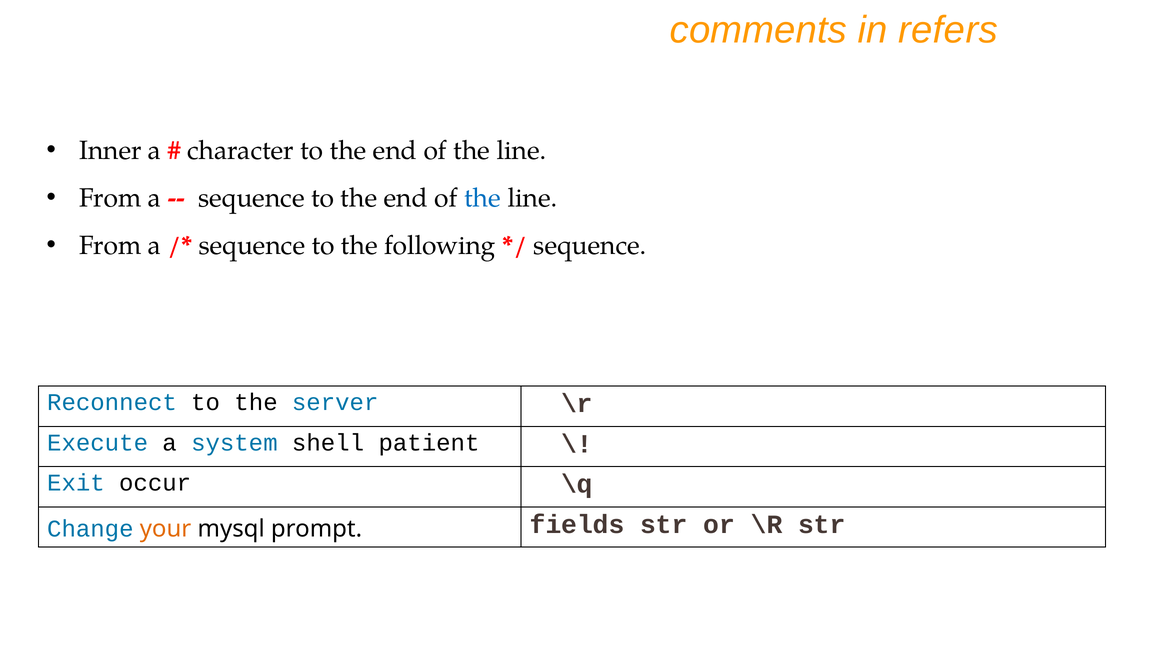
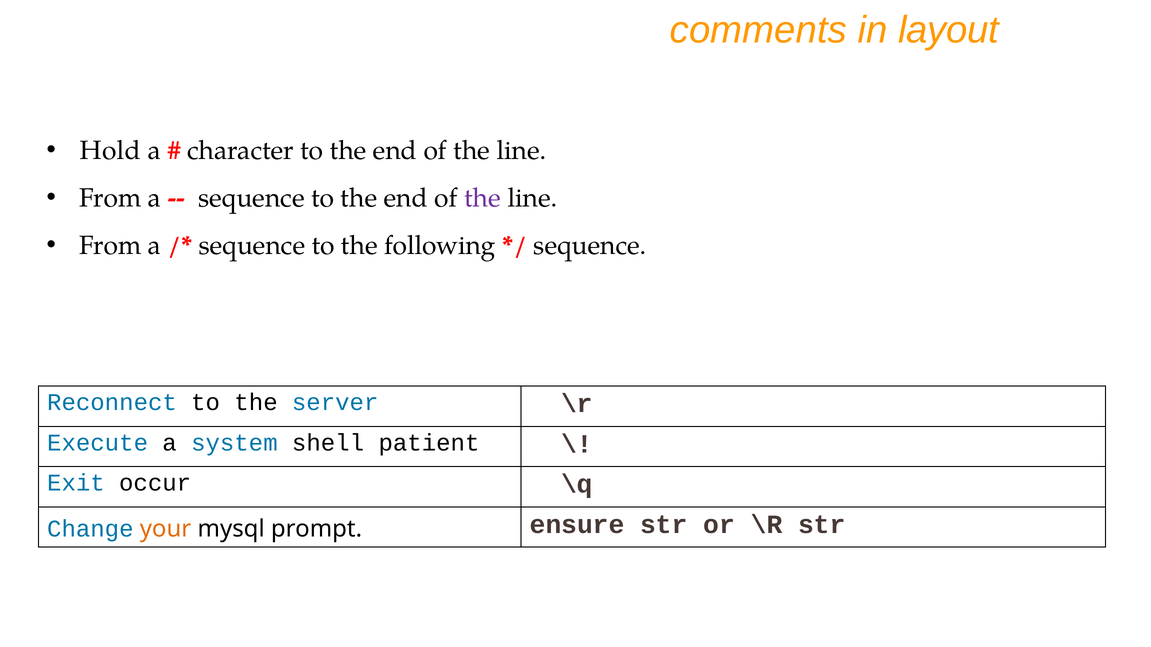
refers: refers -> layout (948, 30)
Inner: Inner -> Hold (110, 151)
the colour: blue -> purple (483, 198)
fields: fields -> ensure (577, 525)
